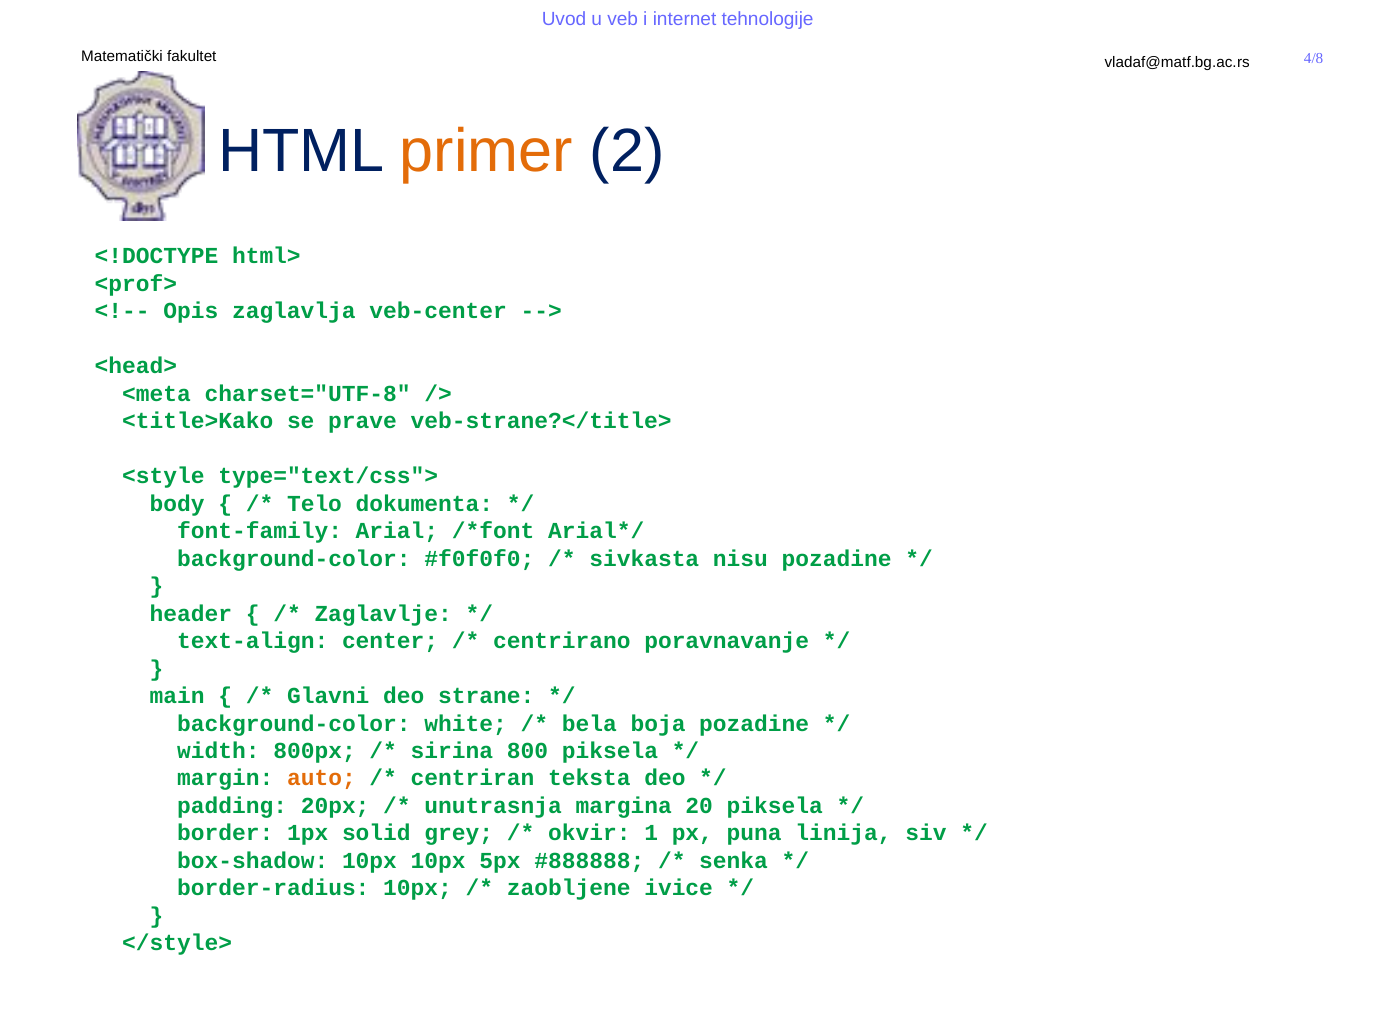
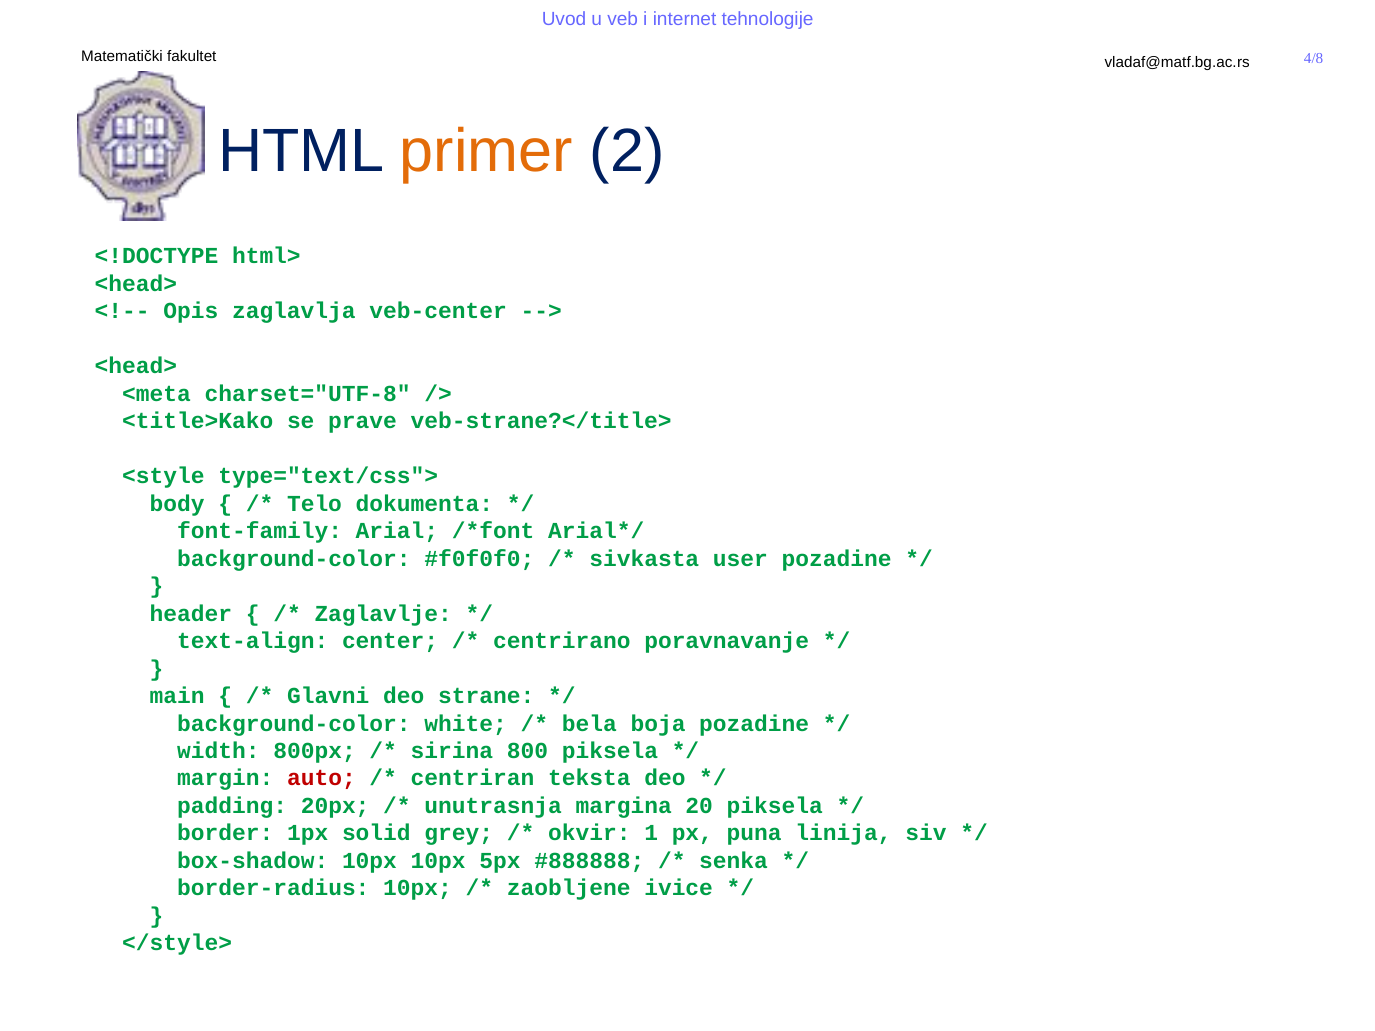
<prof>: <prof> -> <head> (136, 284)
nisu: nisu -> user (740, 559)
auto colour: orange -> red (321, 779)
